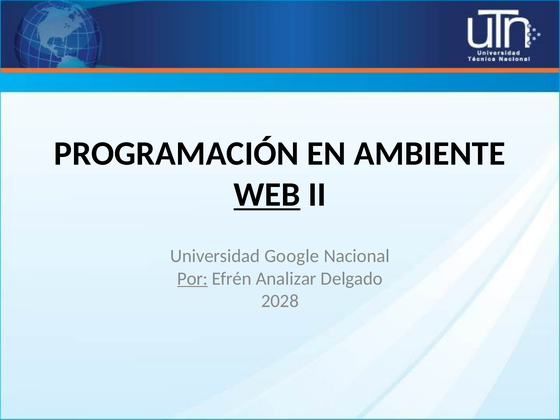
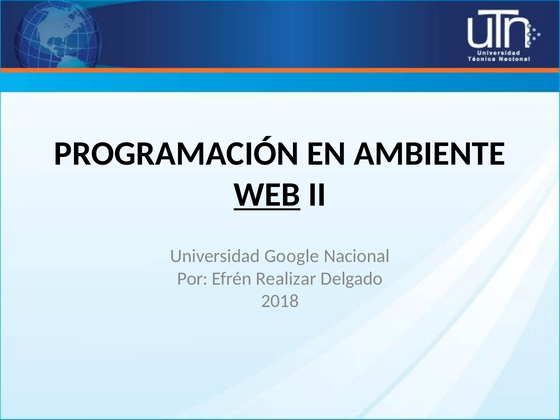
Por underline: present -> none (193, 279)
Analizar: Analizar -> Realizar (286, 279)
2028: 2028 -> 2018 (280, 301)
